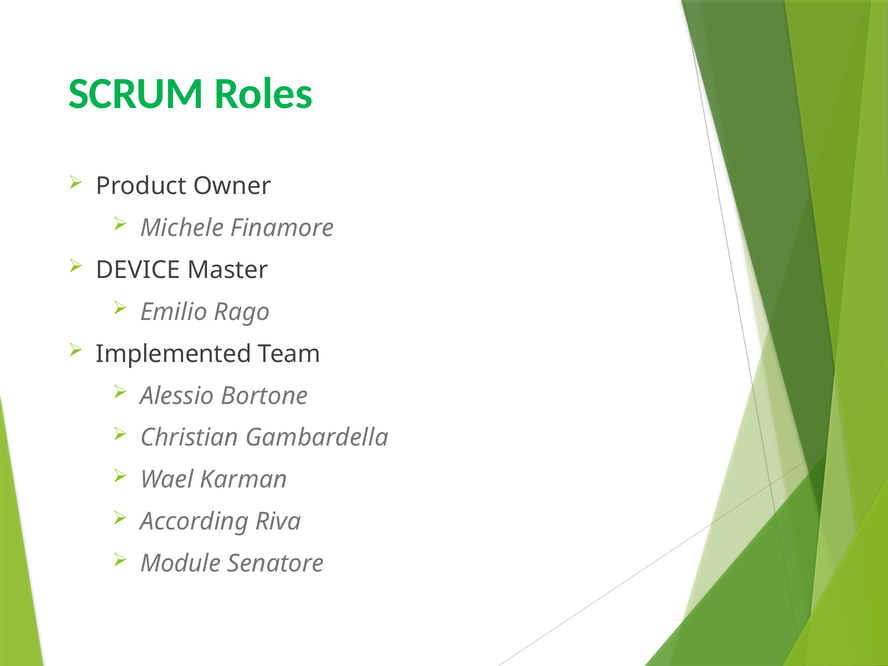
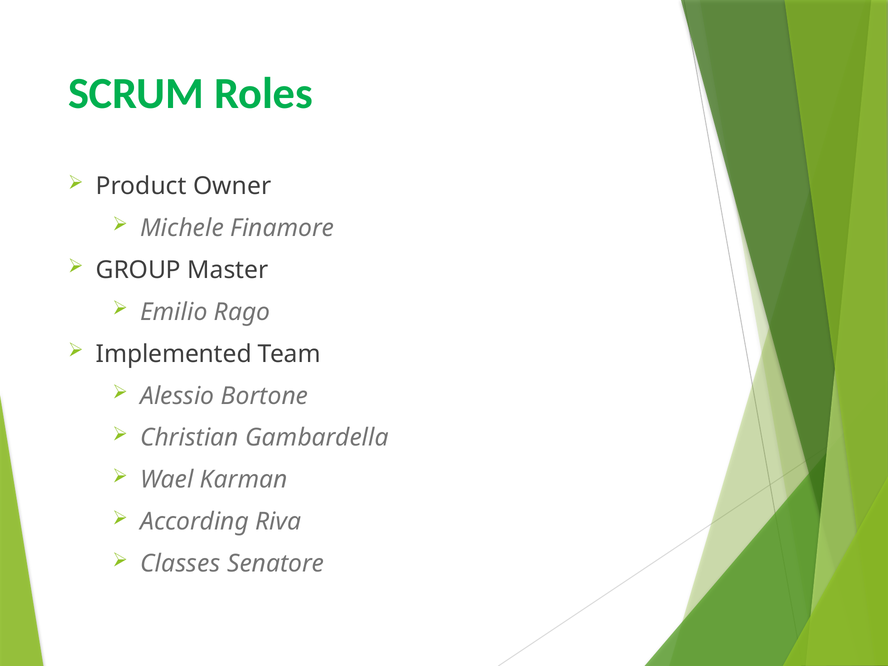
DEVICE: DEVICE -> GROUP (138, 270)
Module: Module -> Classes (180, 564)
